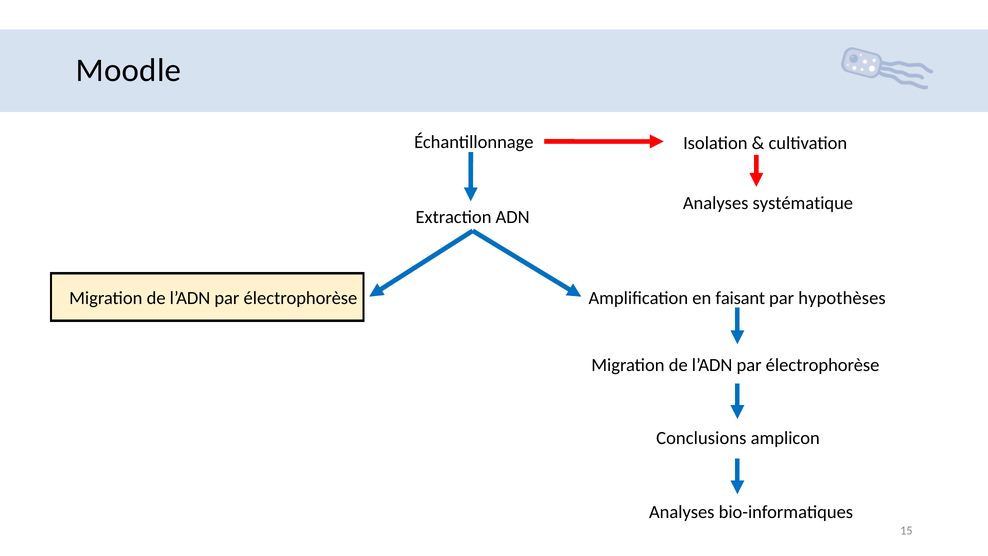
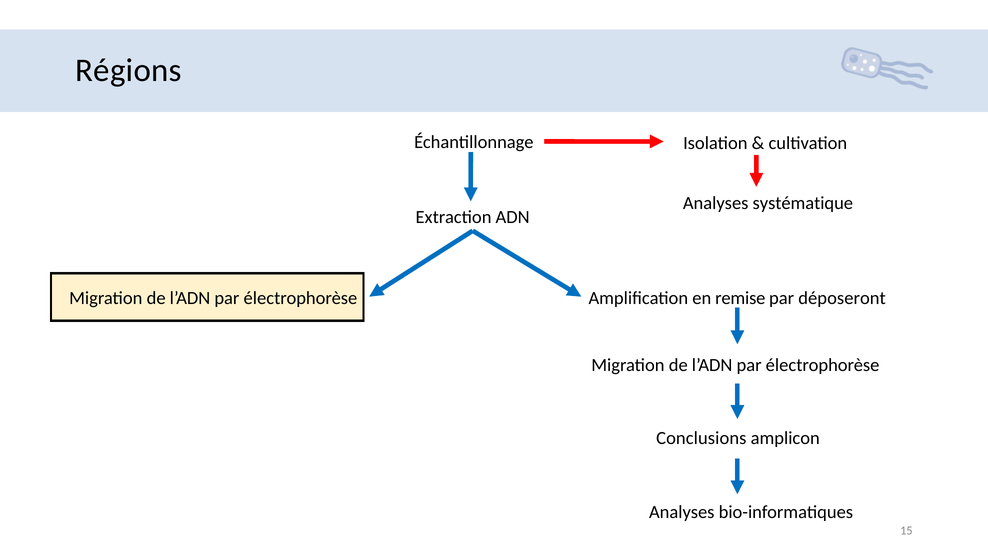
Moodle: Moodle -> Régions (129, 71)
faisant: faisant -> remise (740, 298)
hypothèses: hypothèses -> déposeront (842, 298)
